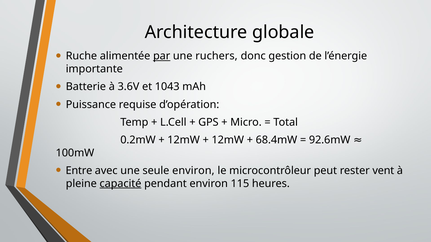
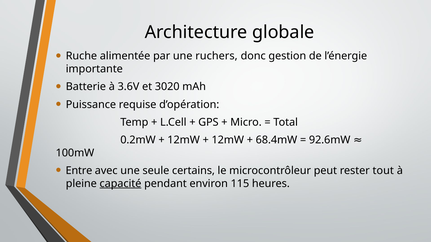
par underline: present -> none (162, 56)
1043: 1043 -> 3020 (167, 87)
seule environ: environ -> certains (193, 171)
vent: vent -> tout (383, 171)
